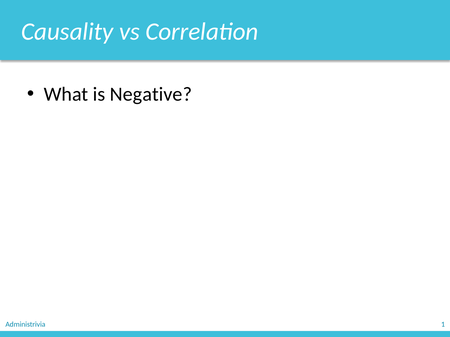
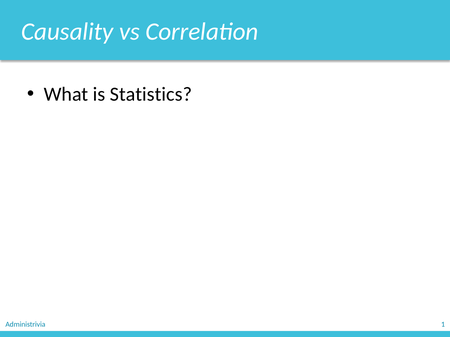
Negative: Negative -> Statistics (151, 94)
